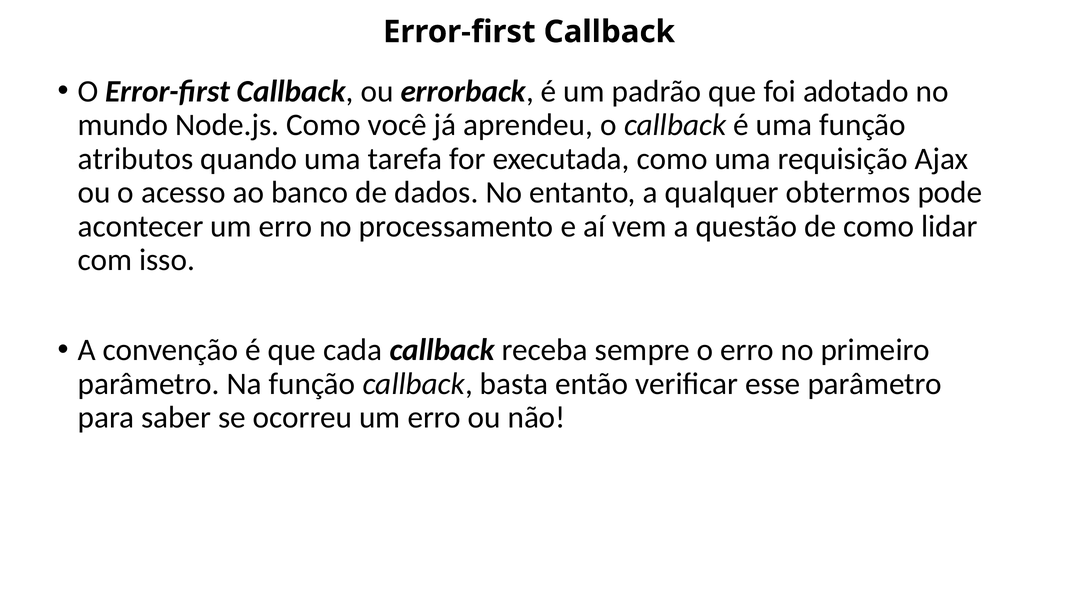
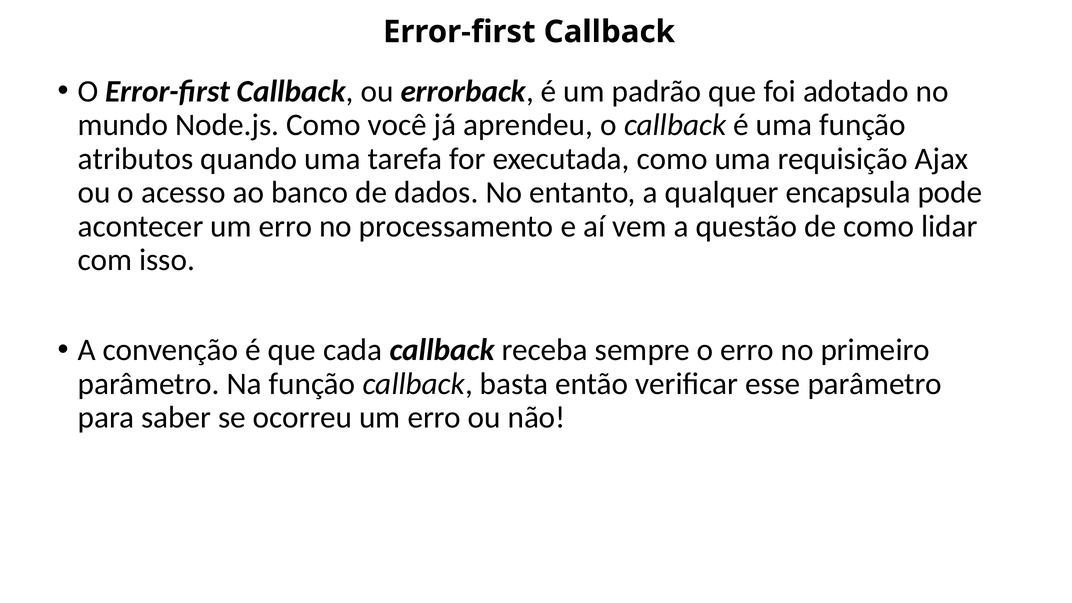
obtermos: obtermos -> encapsula (848, 193)
